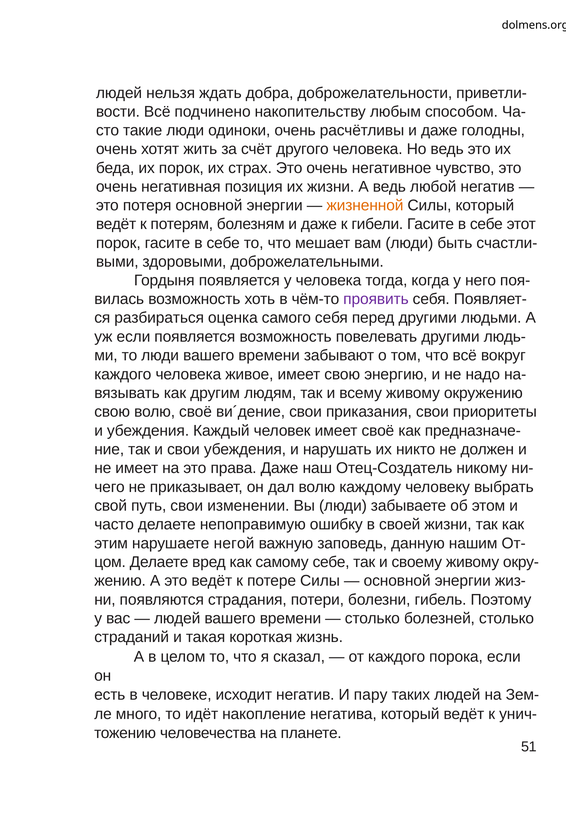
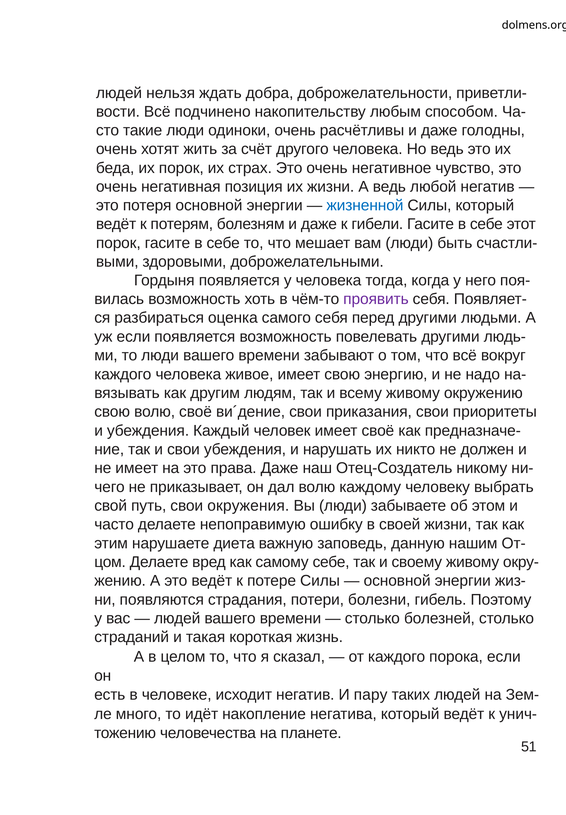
жизненной colour: orange -> blue (365, 205)
изменении: изменении -> окружения (248, 506)
негой: негой -> диета (234, 543)
